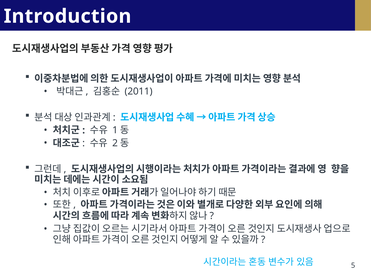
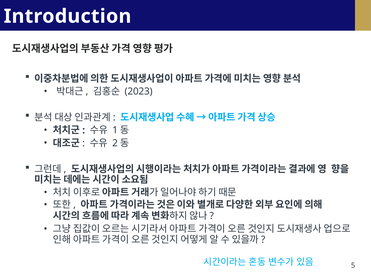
2011: 2011 -> 2023 (139, 92)
